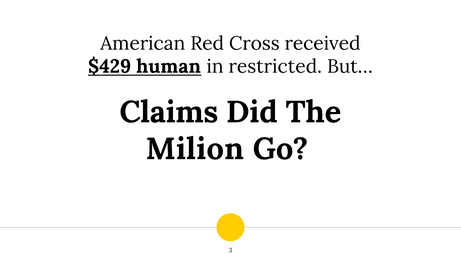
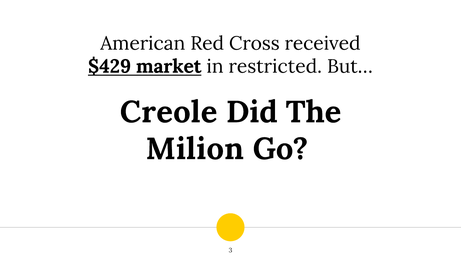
human: human -> market (169, 66)
Claims: Claims -> Creole (169, 112)
